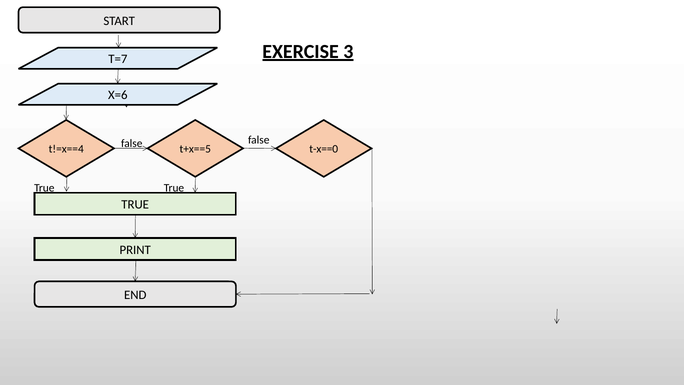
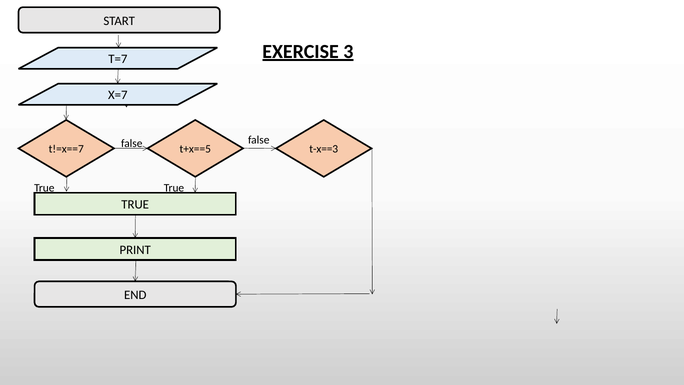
X=6: X=6 -> X=7 (118, 95)
t!=x==4: t!=x==4 -> t!=x==7 (66, 149)
t-x==0: t-x==0 -> t-x==3 (324, 149)
